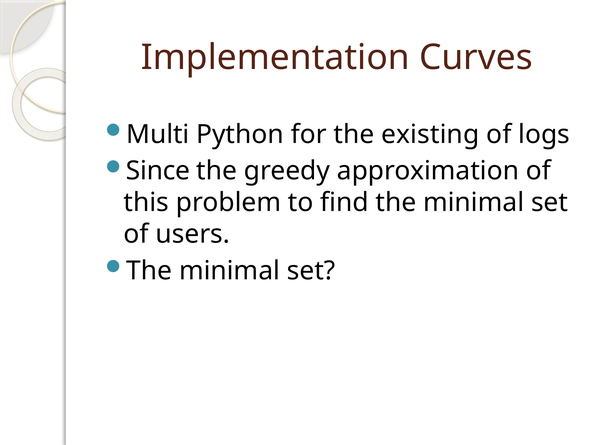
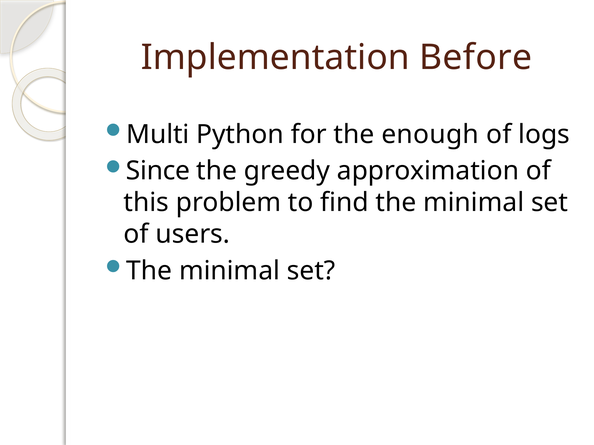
Curves: Curves -> Before (476, 57)
existing: existing -> enough (430, 134)
